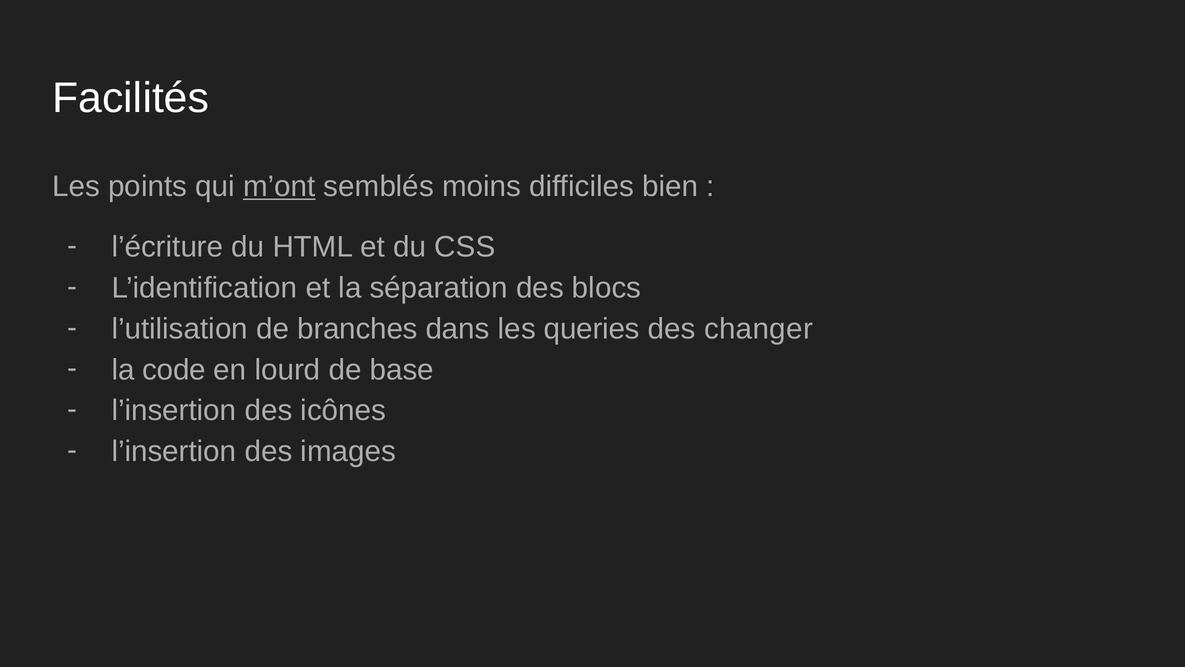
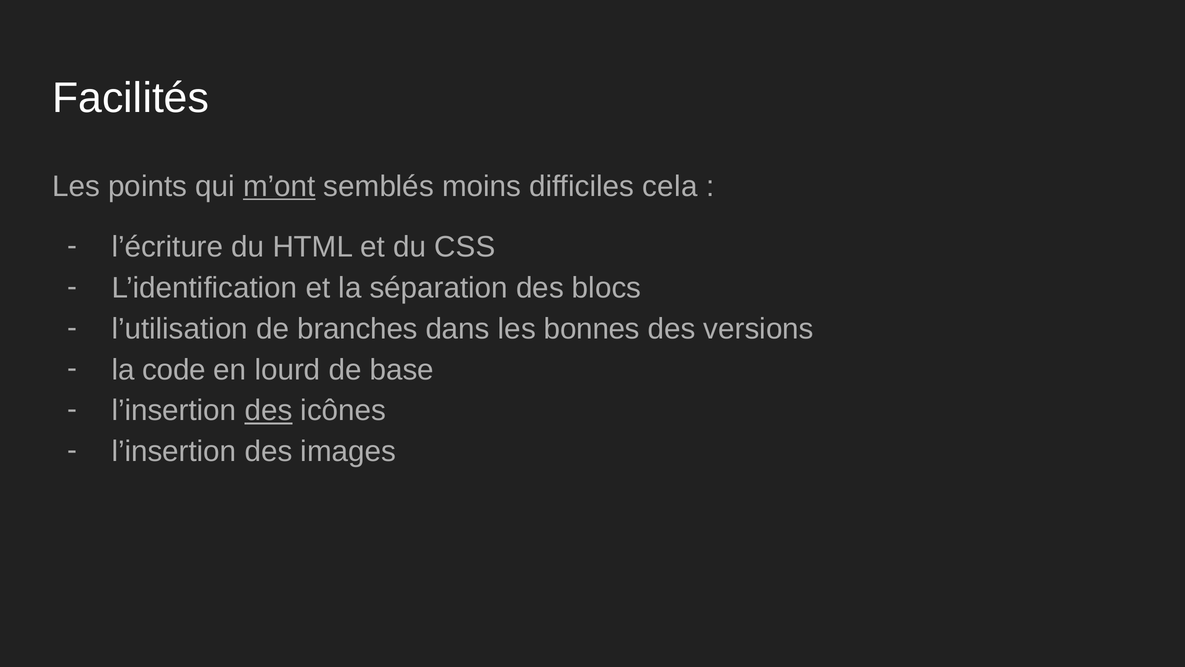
bien: bien -> cela (670, 186)
queries: queries -> bonnes (592, 329)
changer: changer -> versions (759, 329)
des underline: none -> present (269, 410)
